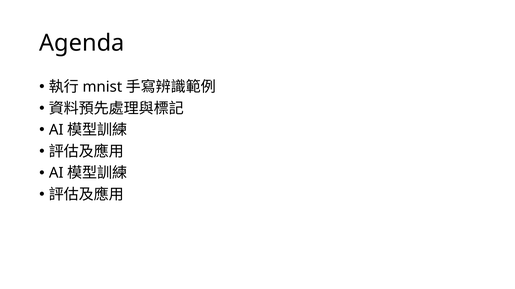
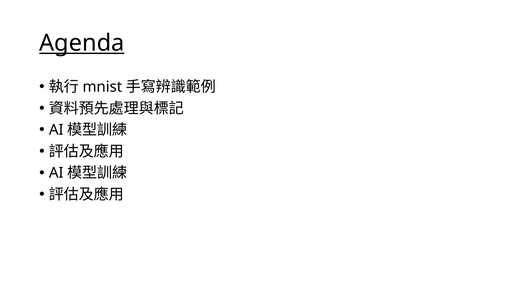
Agenda underline: none -> present (82, 43)
